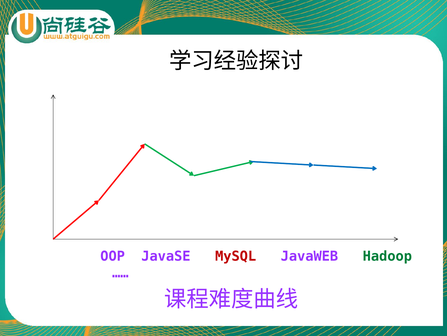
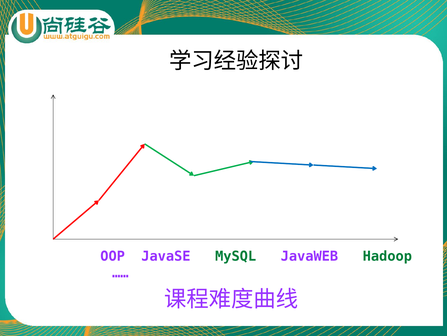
MySQL colour: red -> green (236, 256)
